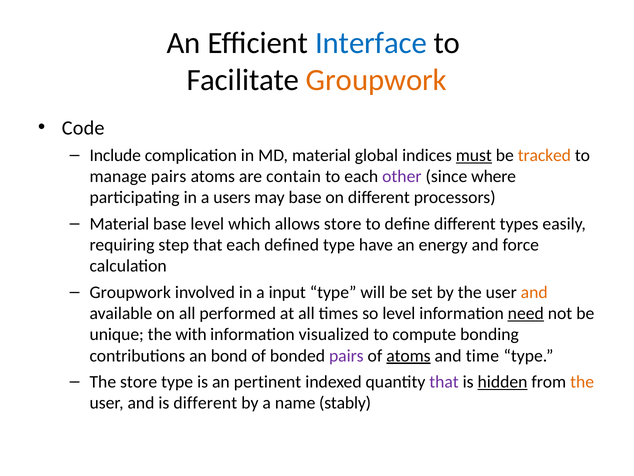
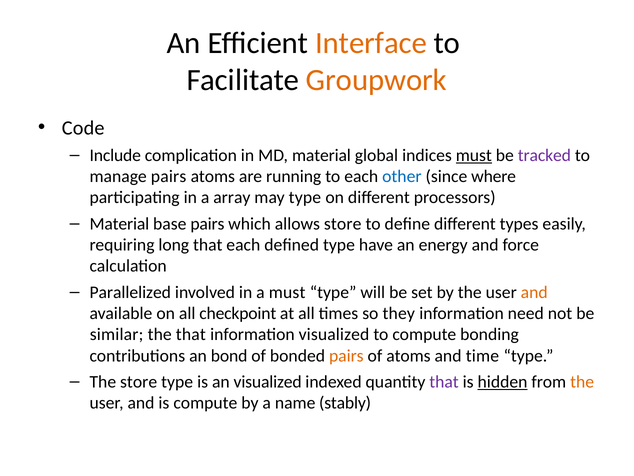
Interface colour: blue -> orange (371, 43)
tracked colour: orange -> purple (544, 155)
contain: contain -> running (294, 176)
other colour: purple -> blue (402, 176)
users: users -> array (232, 197)
may base: base -> type (305, 197)
base level: level -> pairs (207, 224)
step: step -> long (174, 245)
Groupwork: Groupwork -> Parallelized (130, 292)
a input: input -> must (287, 292)
performed: performed -> checkpoint (238, 313)
so level: level -> they (399, 313)
need underline: present -> none (526, 313)
unique: unique -> similar (117, 334)
the with: with -> that (191, 334)
pairs colour: purple -> orange (346, 355)
atoms underline: present -> none (408, 355)
an pertinent: pertinent -> visualized (268, 381)
is different: different -> compute (205, 403)
